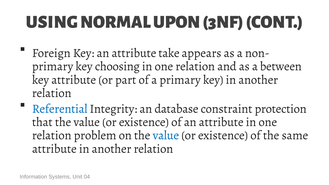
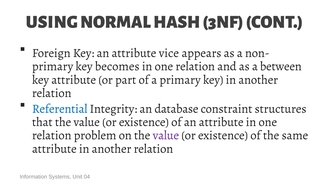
UPON: UPON -> HASH (177, 22)
take: take -> vice (169, 53)
choosing: choosing -> becomes (117, 66)
protection: protection -> structures (281, 109)
value colour: blue -> purple (166, 135)
